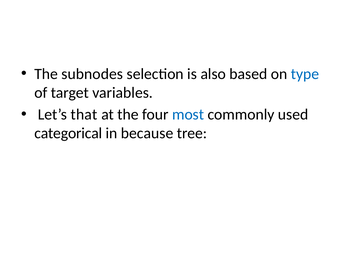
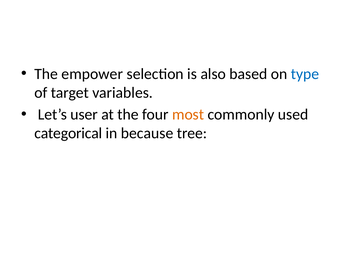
subnodes: subnodes -> empower (92, 74)
that: that -> user (84, 115)
most colour: blue -> orange (188, 115)
